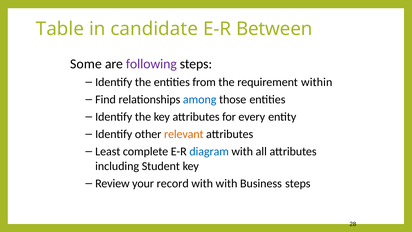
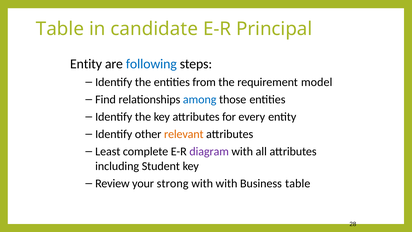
Between: Between -> Principal (274, 29)
Some: Some -> Entity (86, 64)
following colour: purple -> blue (151, 64)
within: within -> model (317, 82)
diagram colour: blue -> purple (209, 151)
record: record -> strong (173, 183)
Business steps: steps -> table (298, 183)
